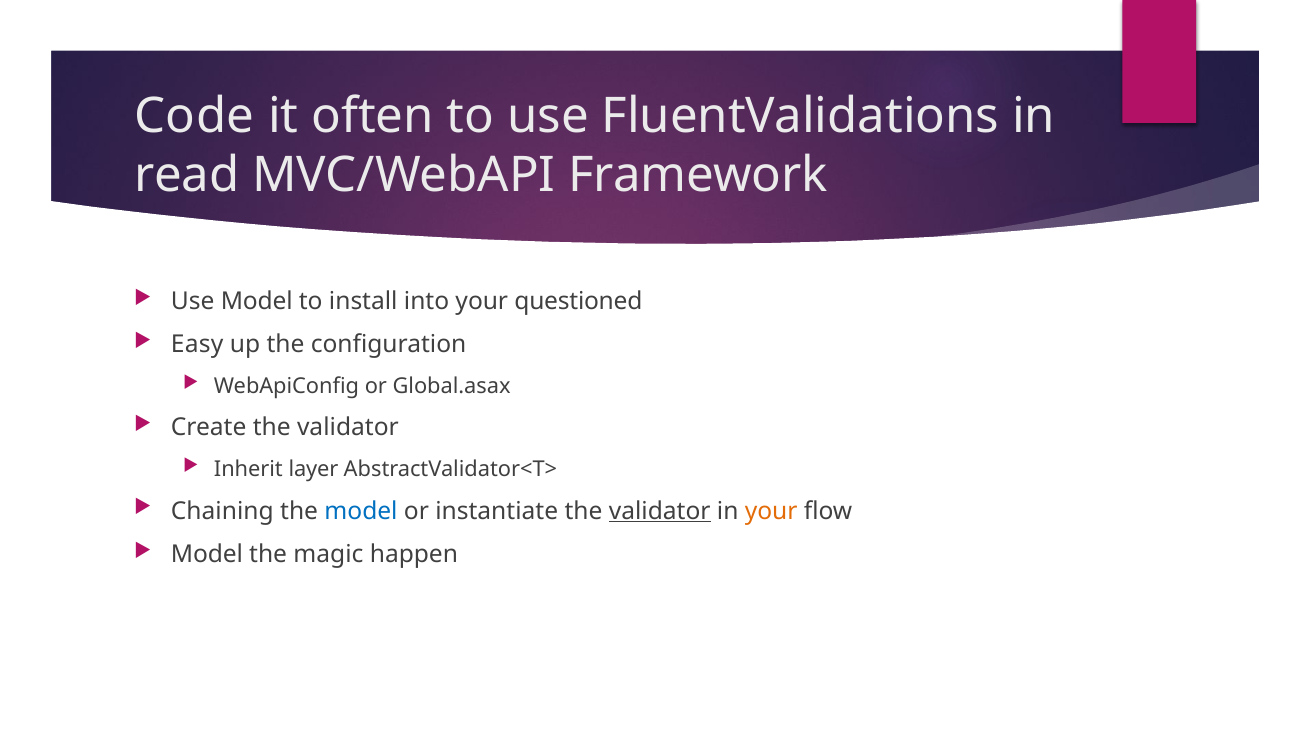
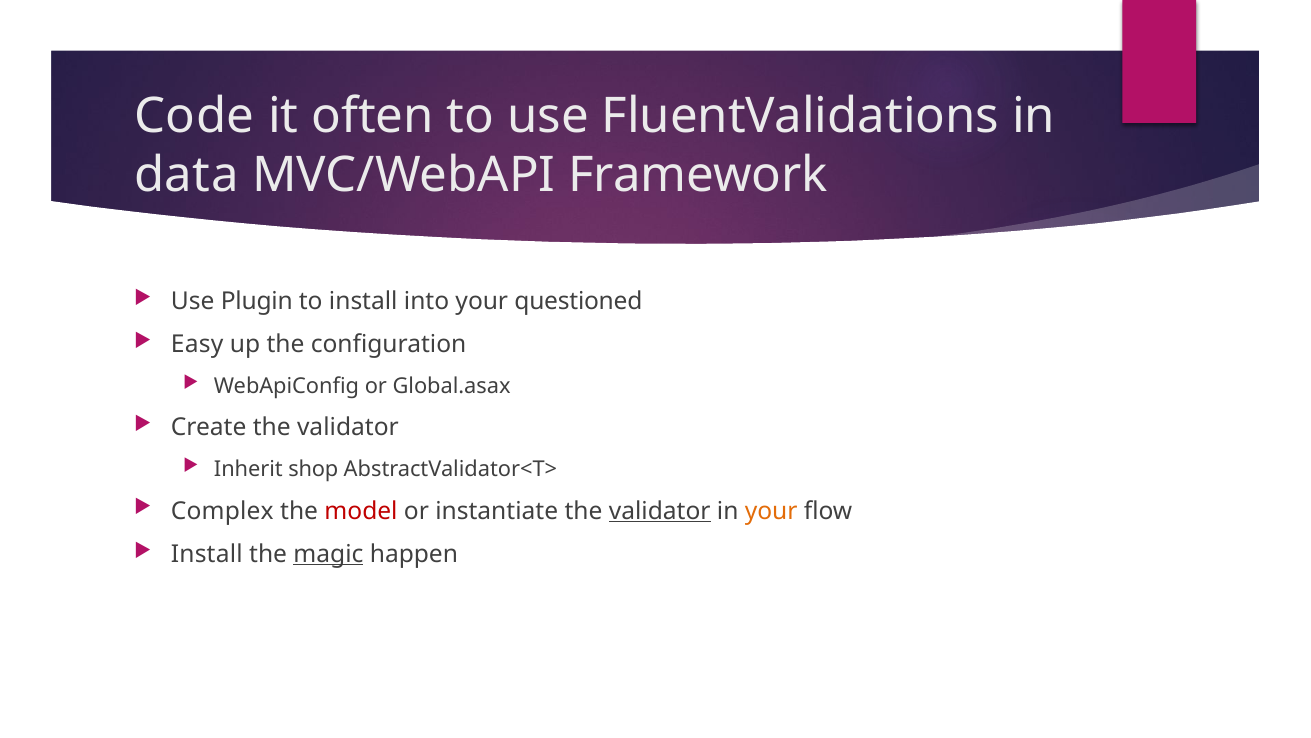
read: read -> data (186, 176)
Use Model: Model -> Plugin (257, 301)
layer: layer -> shop (313, 469)
Chaining: Chaining -> Complex (222, 511)
model colour: blue -> red (361, 511)
Model: Model -> Install (207, 554)
magic underline: none -> present (328, 554)
